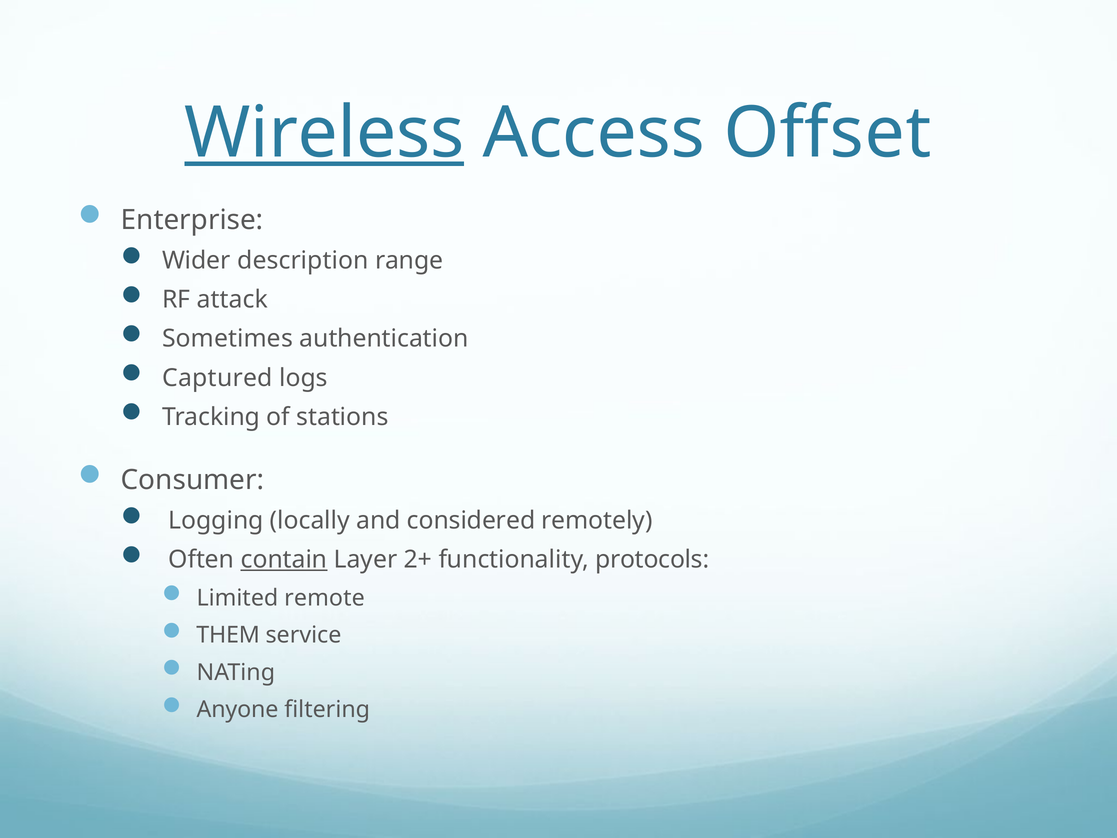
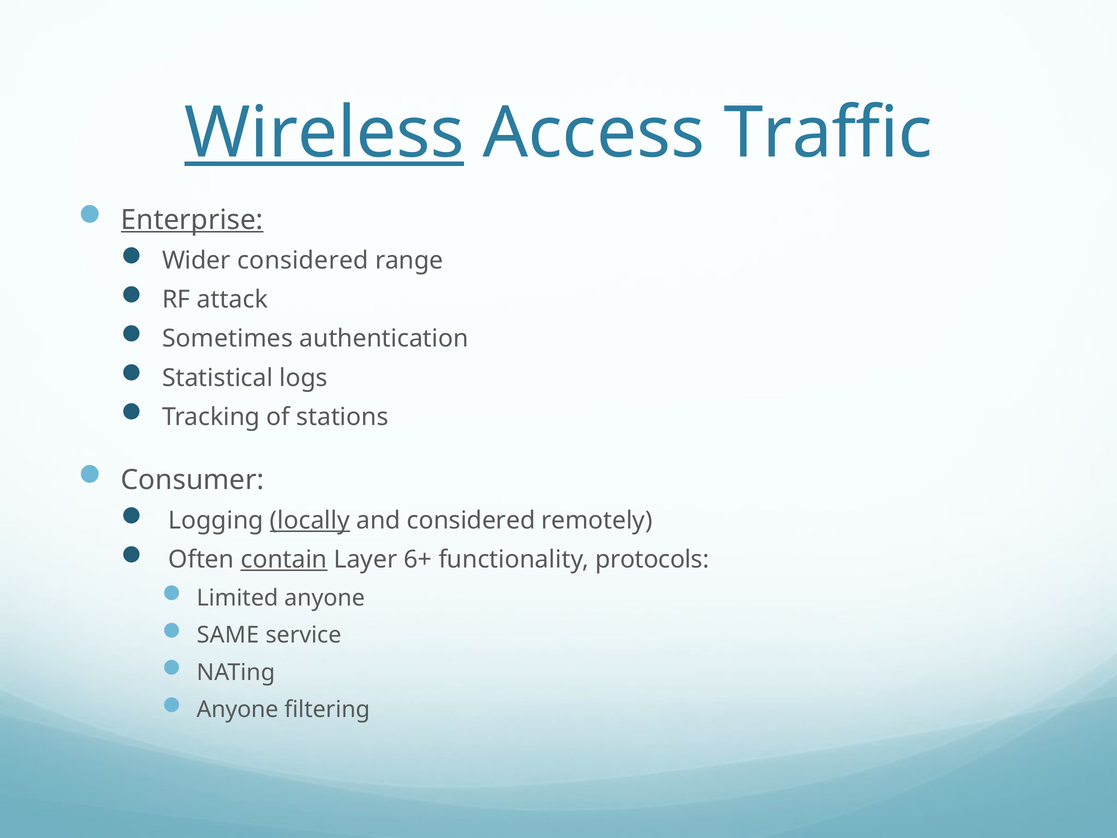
Oﬀset: Oﬀset -> Traffic (828, 133)
Enterprise underline: none -> present (192, 220)
Wider description: description -> considered (303, 261)
Captured: Captured -> Statistical (218, 378)
locally underline: none -> present (310, 521)
2+: 2+ -> 6+ (418, 560)
Limited remote: remote -> anyone (325, 598)
THEM: THEM -> SAME (228, 635)
